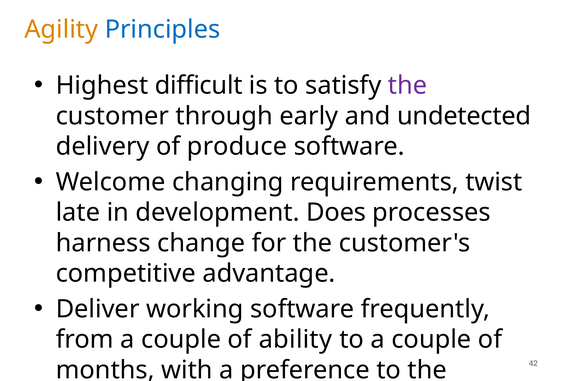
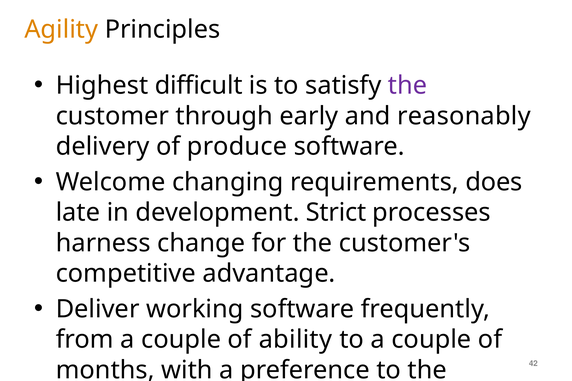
Principles colour: blue -> black (163, 29)
undetected: undetected -> reasonably (464, 116)
twist: twist -> does (494, 182)
Does: Does -> Strict (336, 213)
